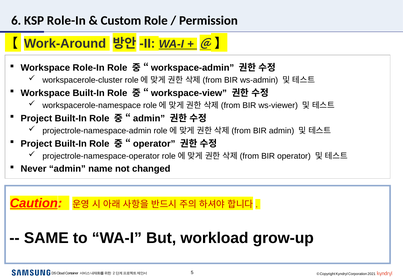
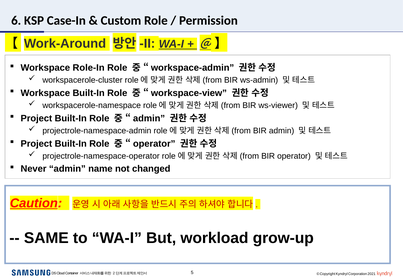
KSP Role-In: Role-In -> Case-In (66, 20)
